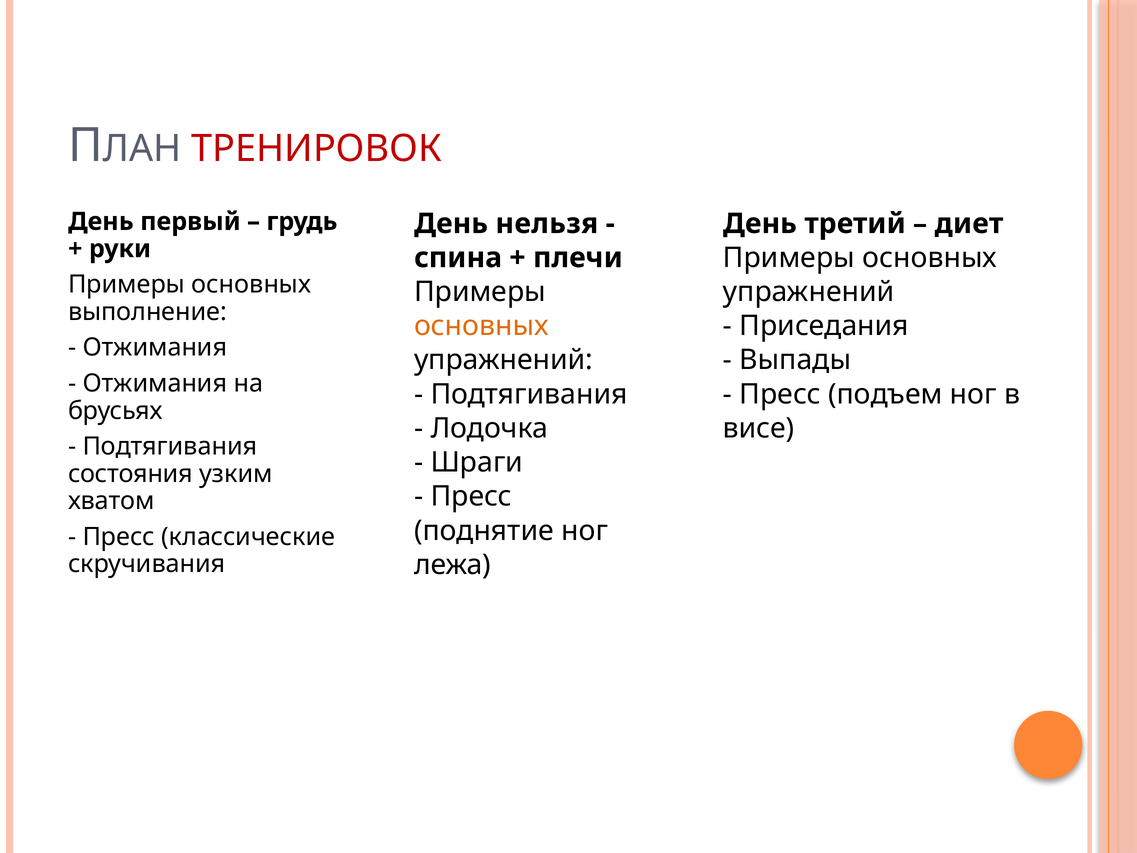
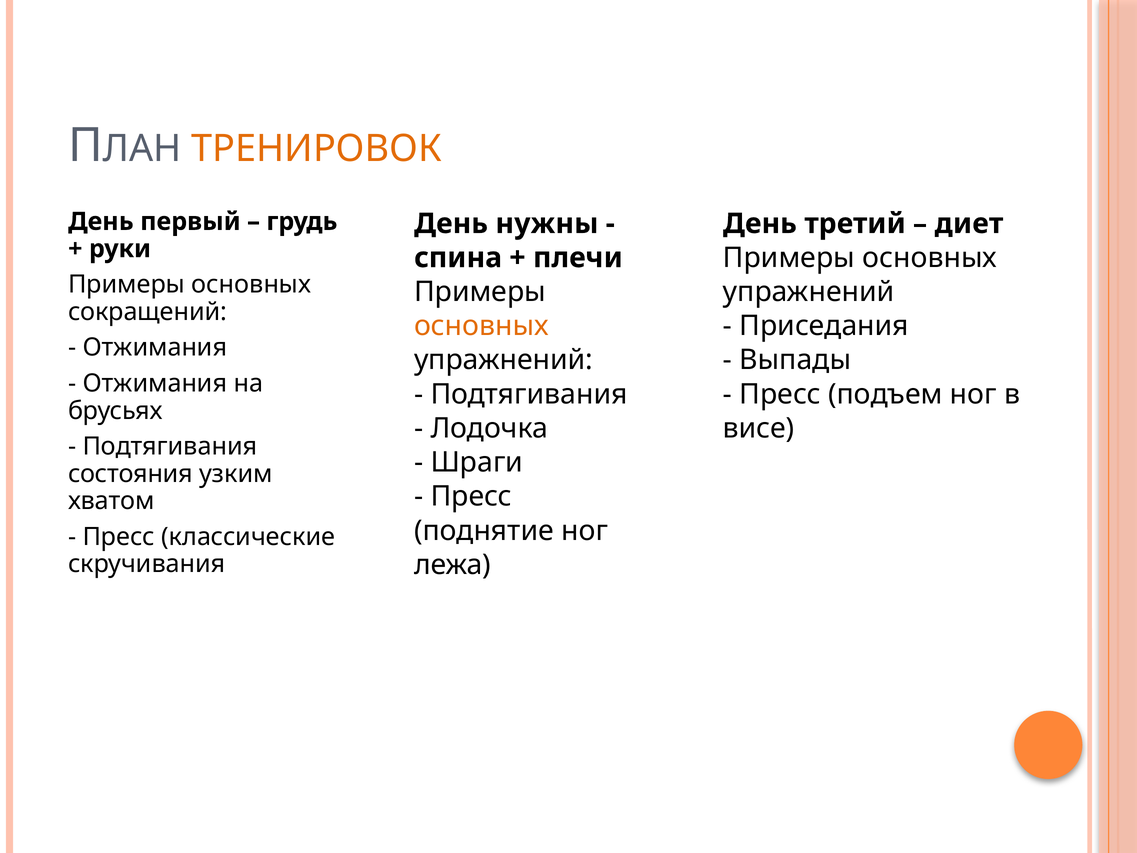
ТРЕНИРОВОК colour: red -> orange (317, 149)
нельзя: нельзя -> нужны (547, 224)
выполнение: выполнение -> сокращений (147, 312)
